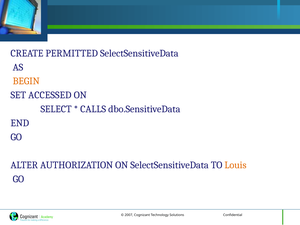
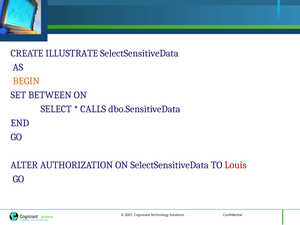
PERMITTED: PERMITTED -> ILLUSTRATE (72, 53)
ACCESSED: ACCESSED -> BETWEEN (50, 95)
Louis colour: orange -> red (235, 165)
